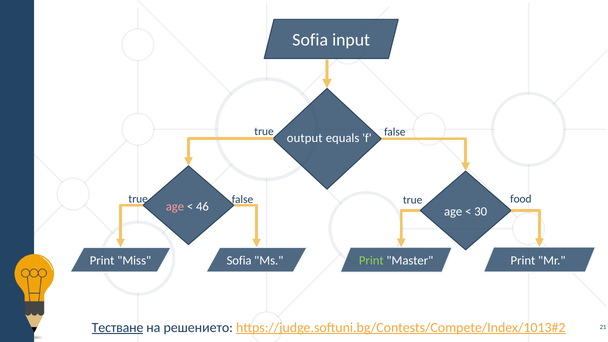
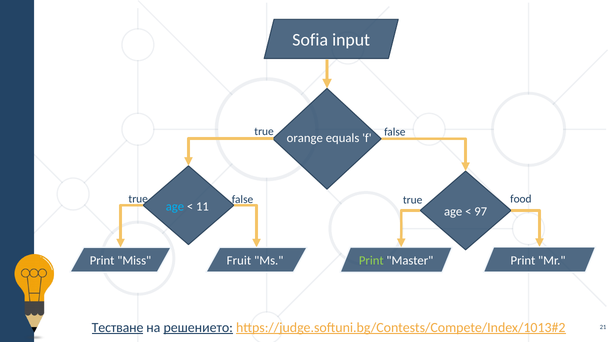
output: output -> orange (305, 138)
age colour: pink -> light blue (175, 207)
46: 46 -> 11 (202, 207)
30: 30 -> 97 (481, 212)
Sofia: Sofia -> Fruit (239, 261)
решението underline: none -> present (198, 328)
